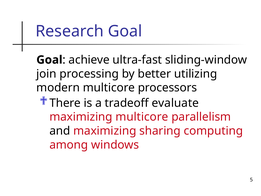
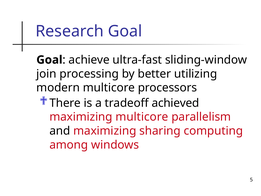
evaluate: evaluate -> achieved (175, 103)
